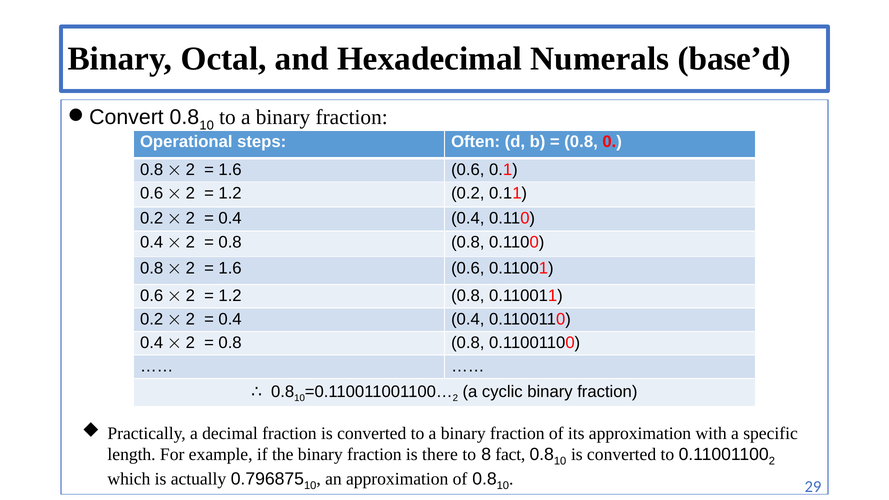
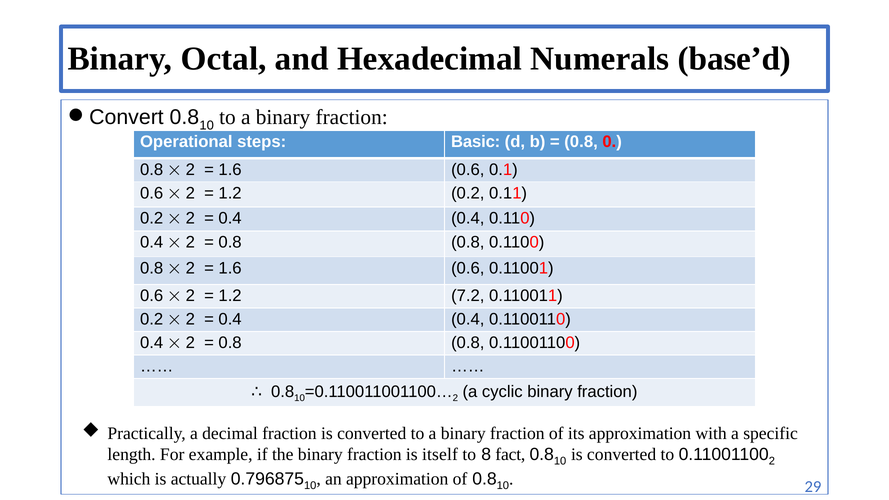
Often: Often -> Basic (476, 142)
1.2 0.8: 0.8 -> 7.2 (468, 296)
there: there -> itself (440, 454)
